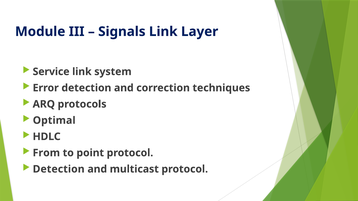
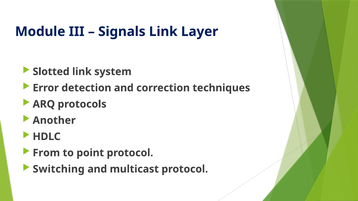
Service: Service -> Slotted (51, 72)
Optimal: Optimal -> Another (54, 121)
Detection: Detection -> Switching (59, 169)
